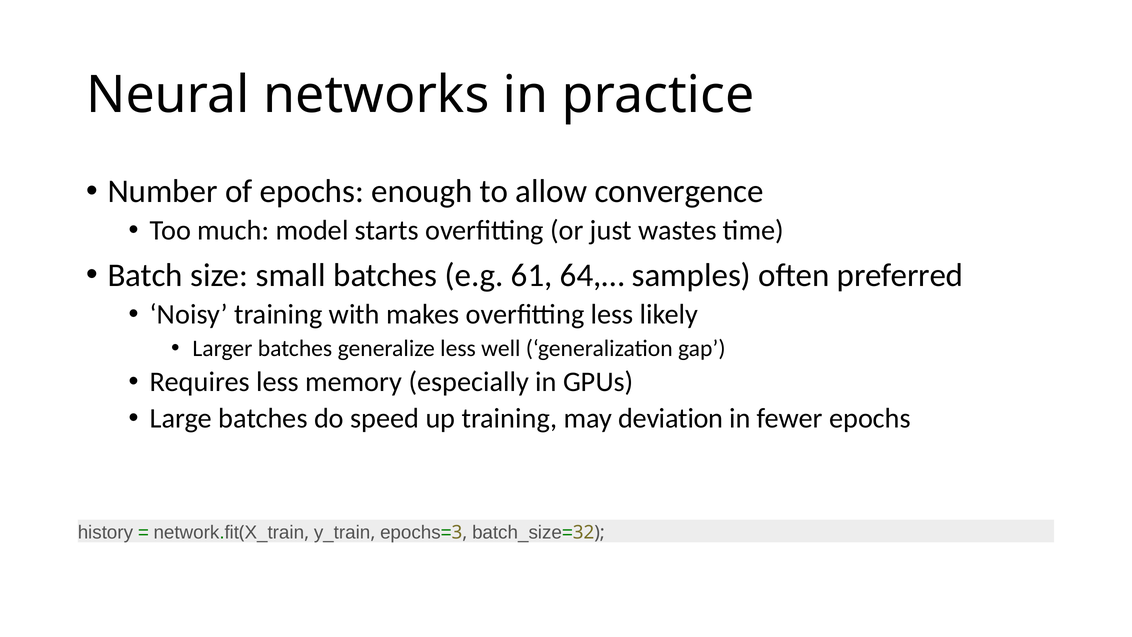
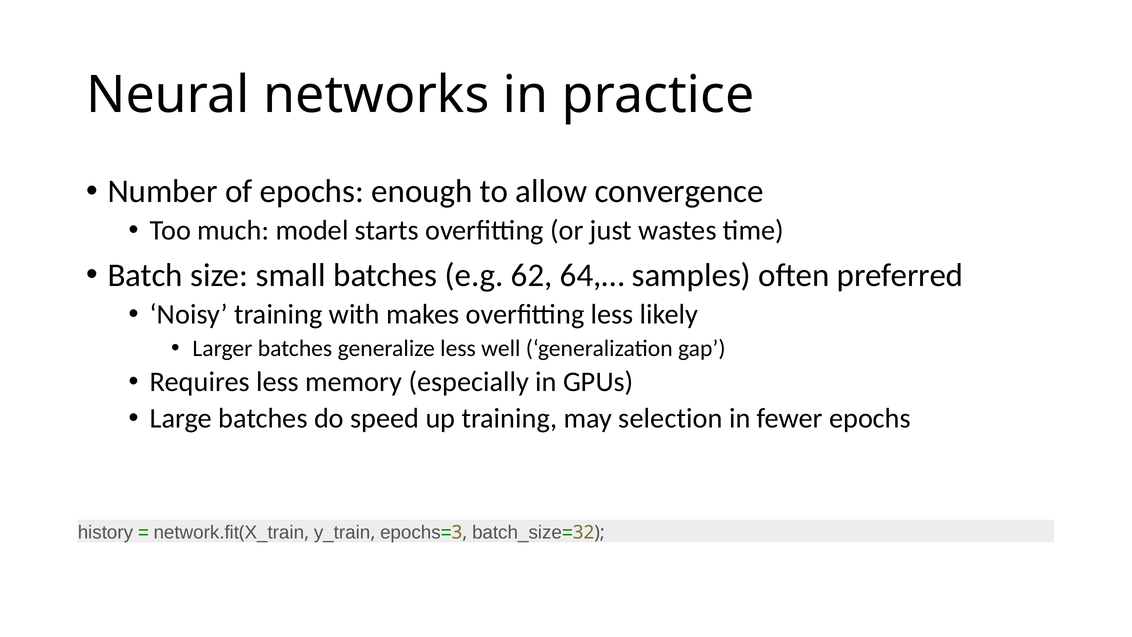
61: 61 -> 62 (532, 275)
deviation: deviation -> selection (671, 418)
